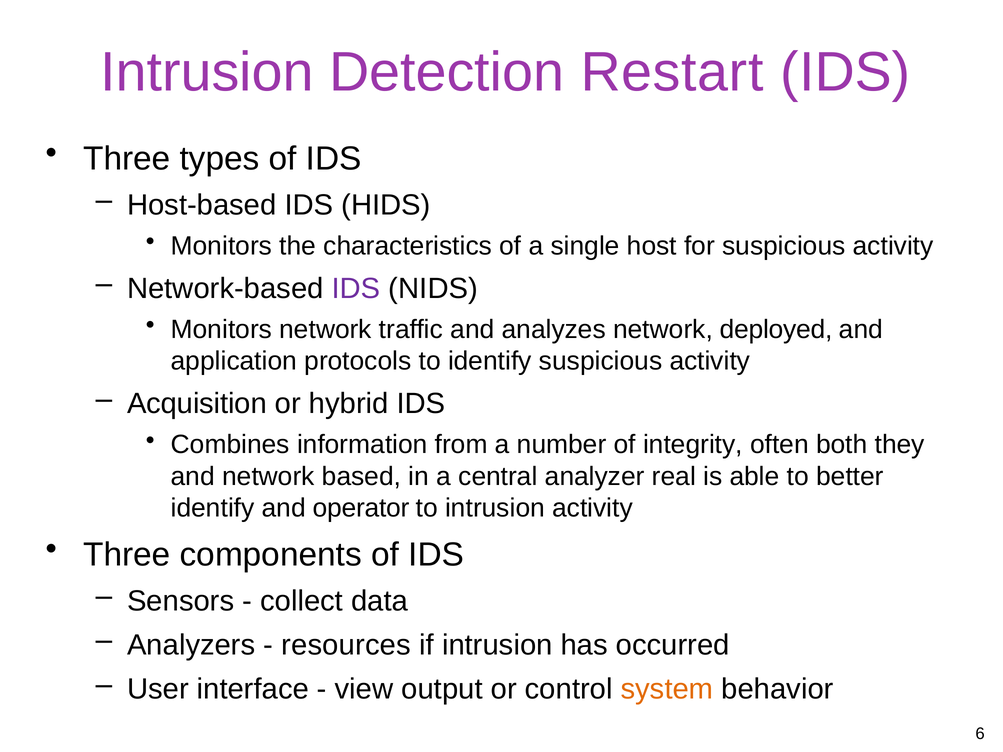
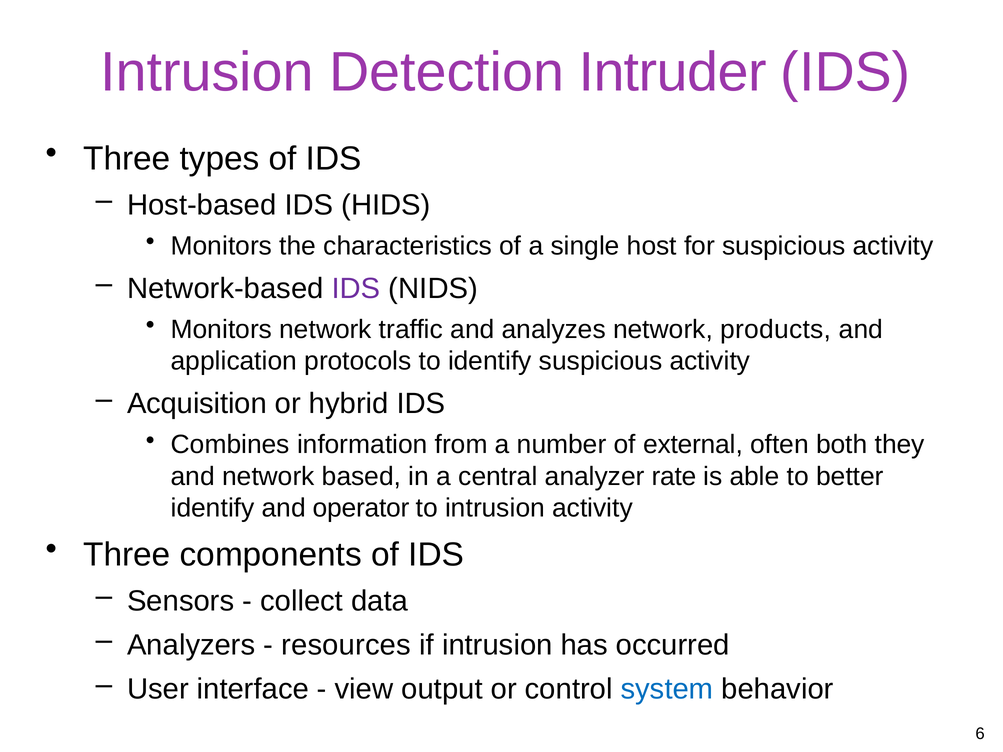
Restart: Restart -> Intruder (673, 72)
deployed: deployed -> products (776, 330)
integrity: integrity -> external (693, 445)
real: real -> rate (674, 477)
system colour: orange -> blue (667, 689)
